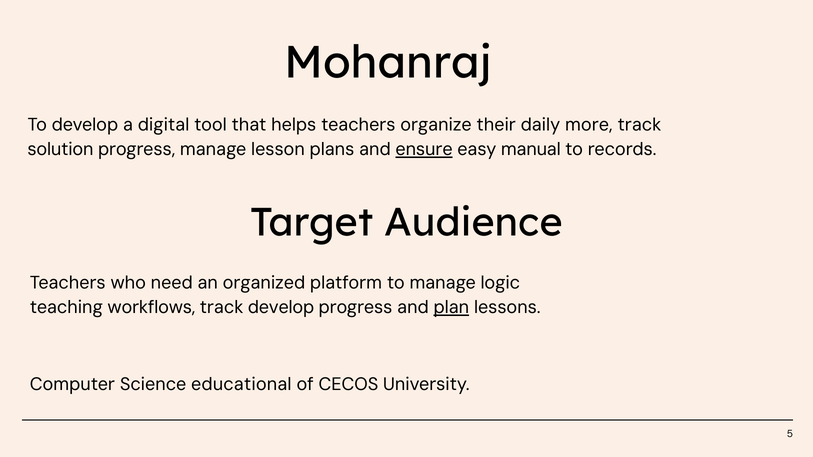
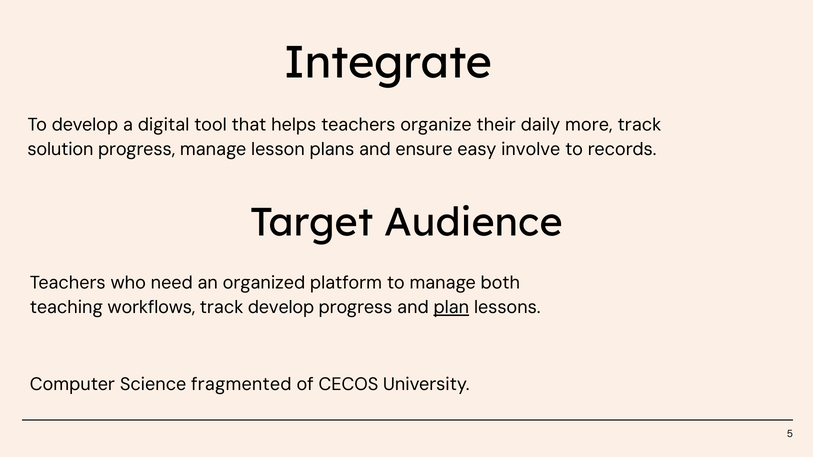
Mohanraj: Mohanraj -> Integrate (388, 63)
ensure underline: present -> none (424, 150)
manual: manual -> involve (531, 150)
logic: logic -> both (500, 283)
educational: educational -> fragmented (241, 385)
